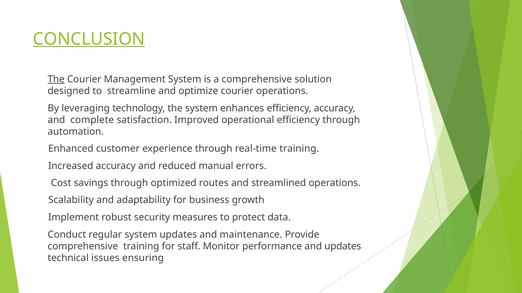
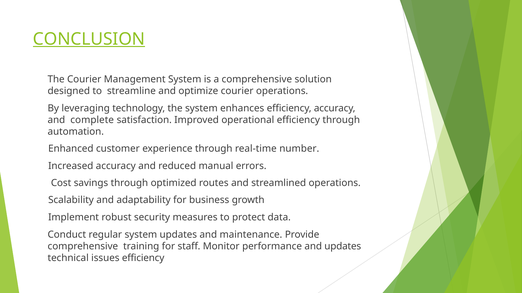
The underline: present -> none (56, 79)
real-time training: training -> number (299, 149)
issues ensuring: ensuring -> efficiency (143, 259)
